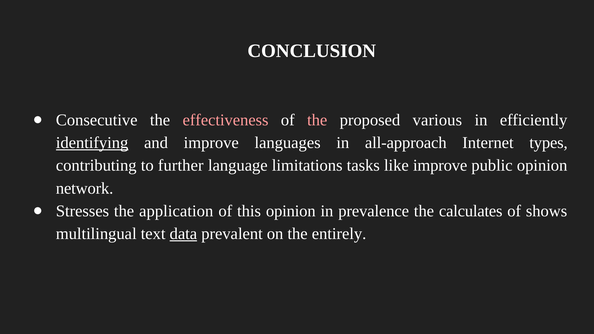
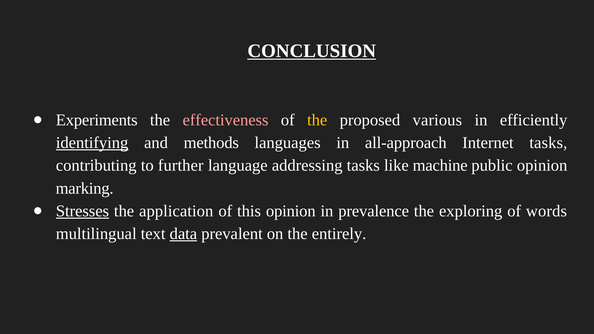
CONCLUSION underline: none -> present (312, 51)
Consecutive: Consecutive -> Experiments (97, 120)
the colour: pink -> yellow (317, 120)
and improve: improve -> methods (211, 143)
Internet types: types -> tasks (548, 143)
limitations: limitations -> addressing (307, 166)
like improve: improve -> machine (440, 166)
network: network -> marking (85, 188)
Stresses underline: none -> present (82, 211)
calculates: calculates -> exploring (471, 211)
shows: shows -> words (546, 211)
